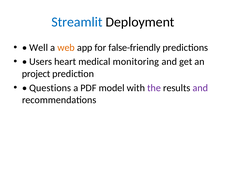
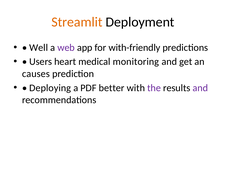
Streamlit colour: blue -> orange (77, 22)
web colour: orange -> purple (66, 47)
false-friendly: false-friendly -> with-friendly (134, 47)
project: project -> causes (36, 74)
Questions: Questions -> Deploying (50, 88)
model: model -> better (112, 88)
